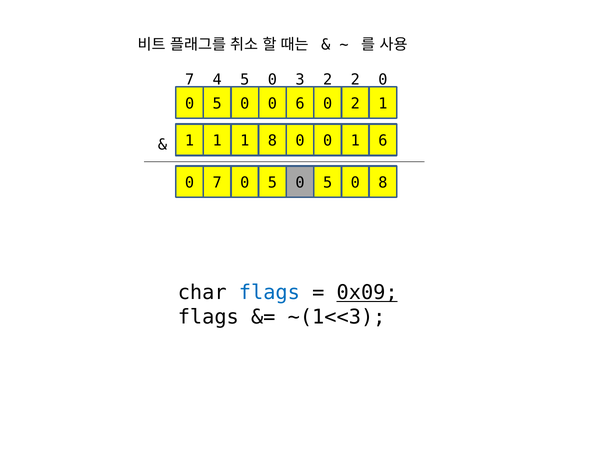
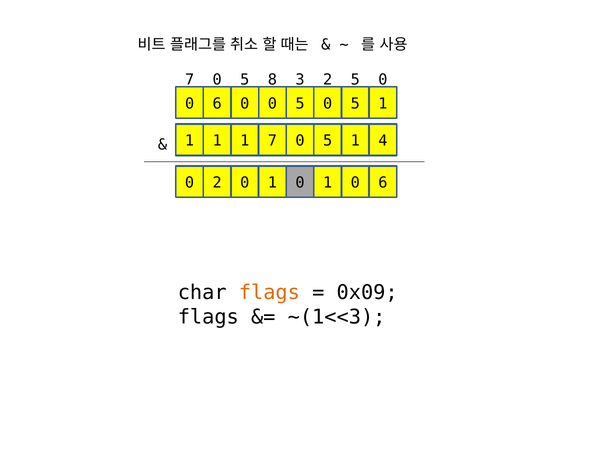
4: 4 -> 0 (217, 80)
0: 0 -> 8 (272, 80)
2 2: 2 -> 5 (355, 80)
5: 5 -> 6 (217, 104)
0 0 6: 6 -> 5 (300, 104)
2: 2 -> 5 (355, 104)
1 8: 8 -> 7 (272, 141)
0: 0 -> 5 (328, 141)
1 6: 6 -> 4 (383, 141)
0 7: 7 -> 2 (217, 183)
5: 5 -> 1 (272, 183)
5: 5 -> 1 (328, 183)
8: 8 -> 6 (383, 183)
flags colour: blue -> orange (269, 293)
0x09 underline: present -> none (367, 293)
